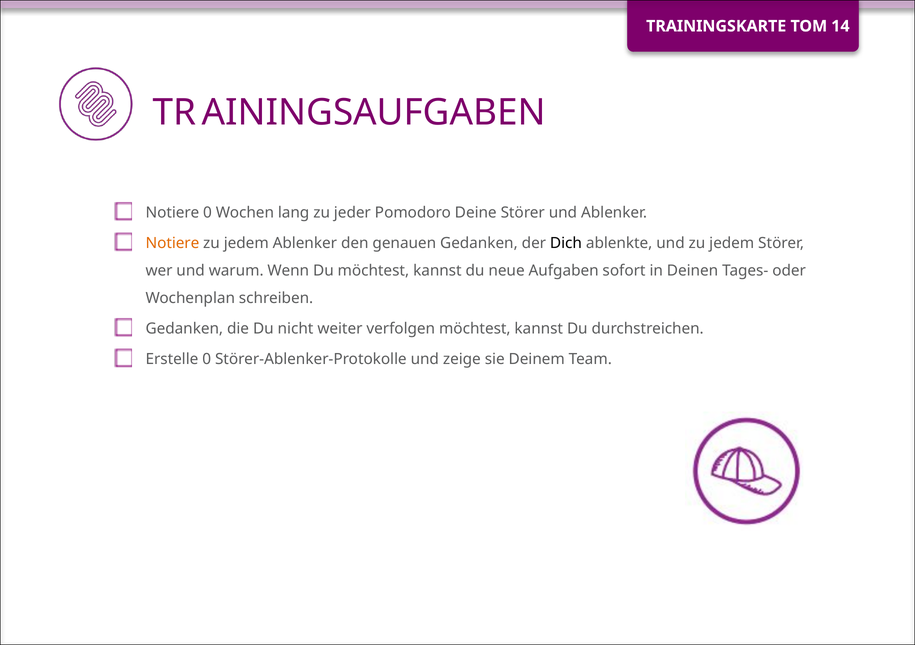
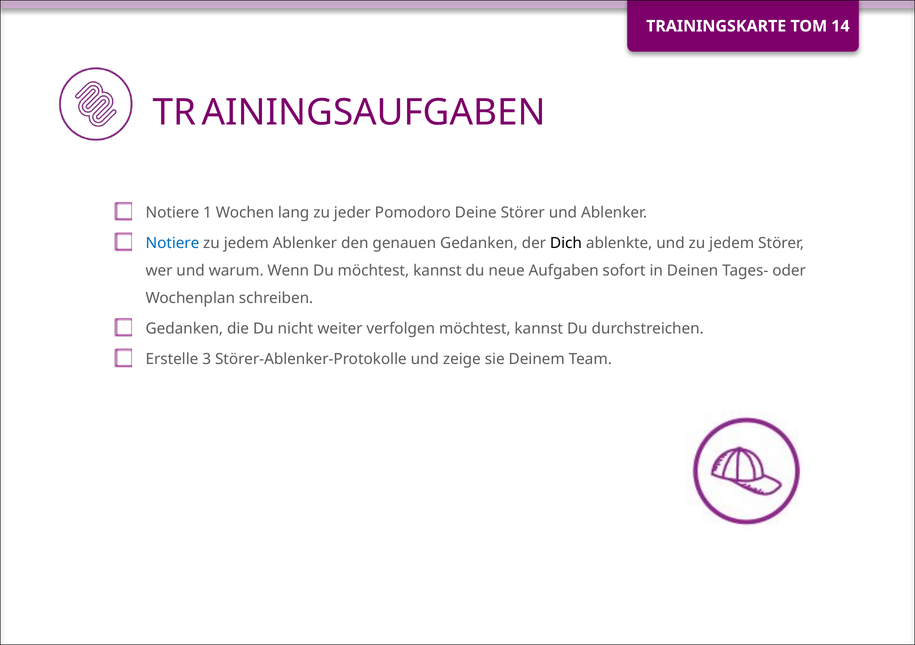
Notiere 0: 0 -> 1 (208, 212)
Notiere colour: orange -> blue (172, 243)
Erstelle 0: 0 -> 3 (207, 359)
